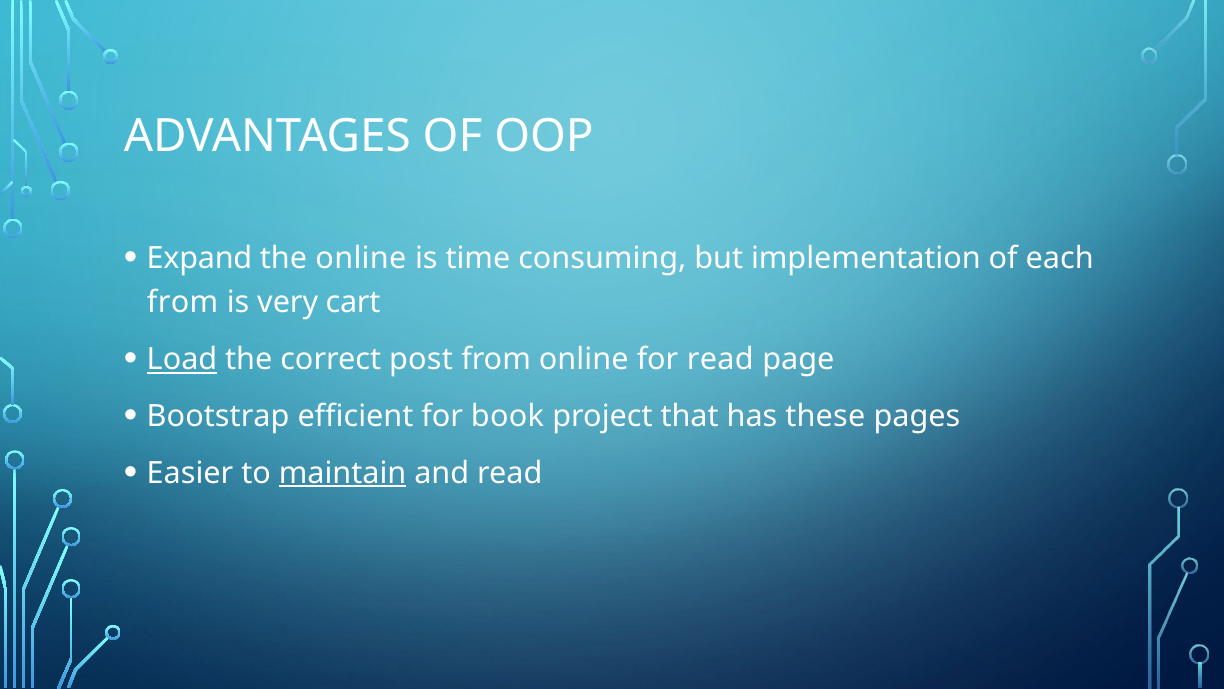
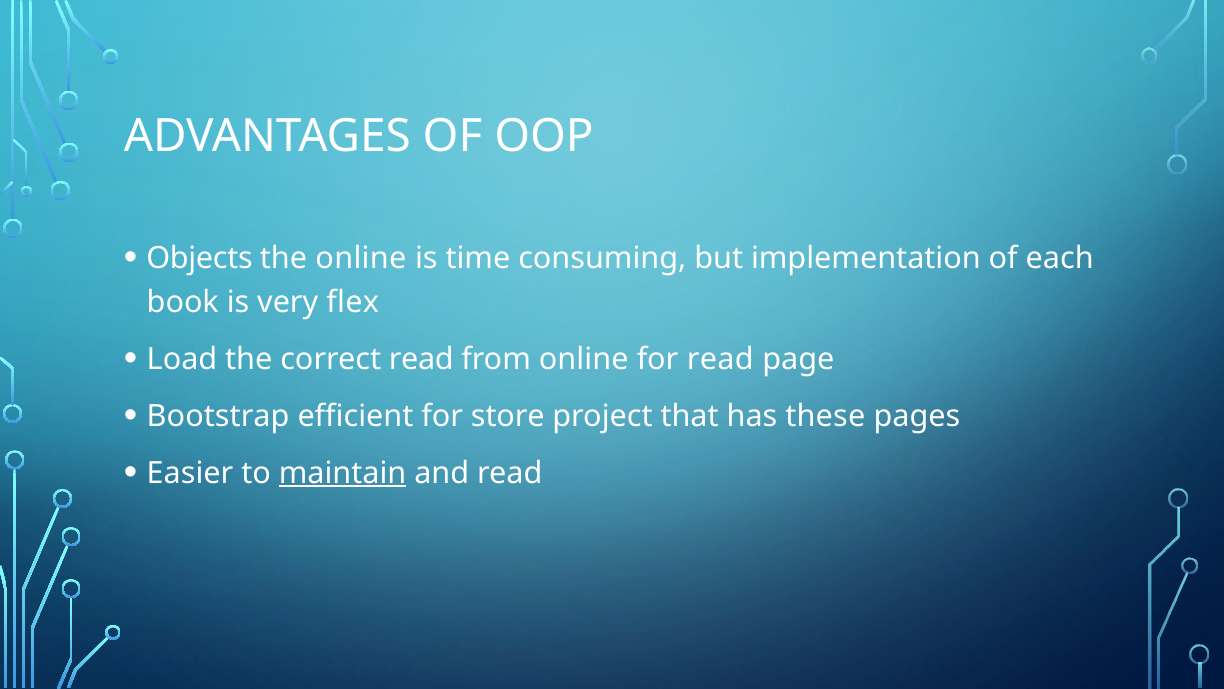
Expand: Expand -> Objects (200, 258)
from: from -> book (183, 302)
cart: cart -> flex (353, 302)
Load underline: present -> none (182, 359)
correct post: post -> read (421, 359)
book: book -> store (508, 416)
